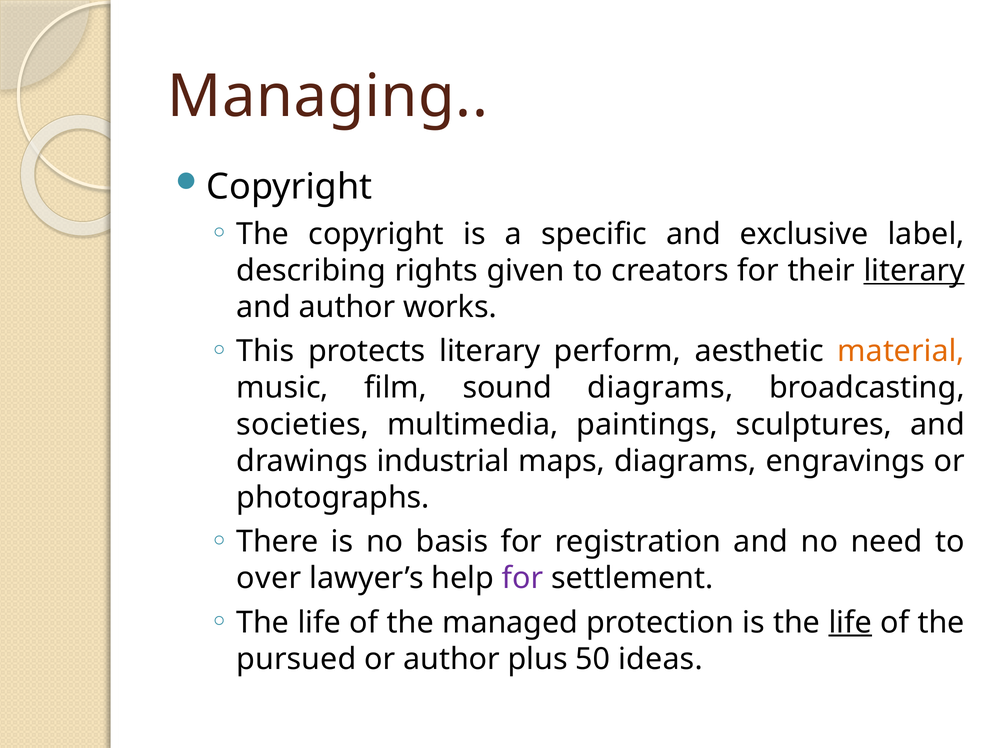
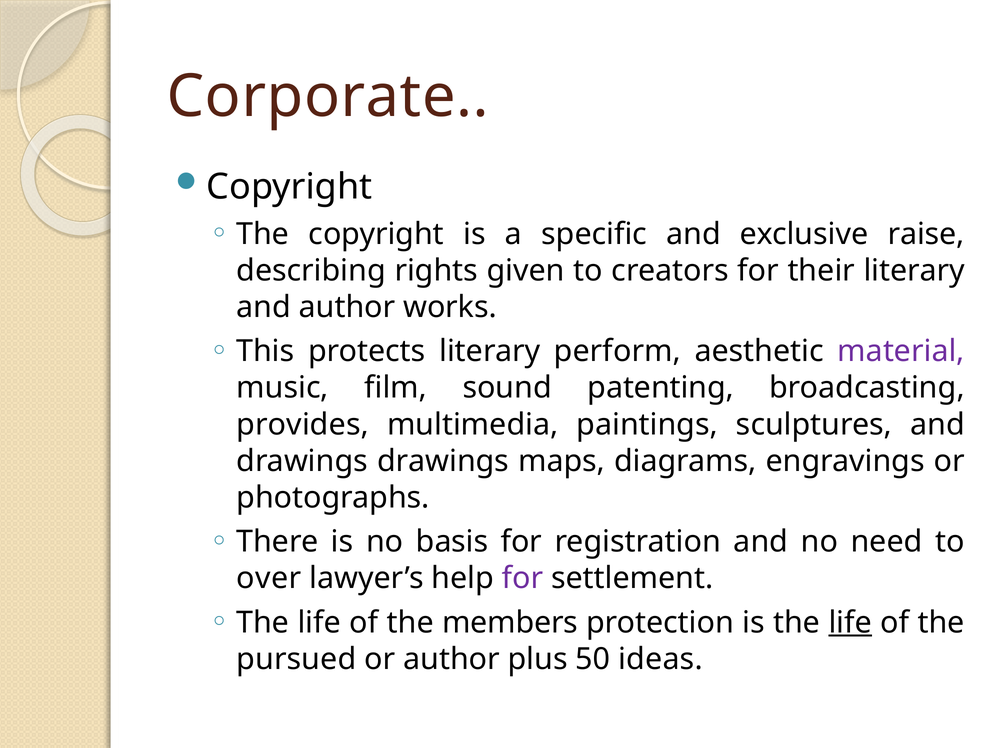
Managing: Managing -> Corporate (328, 97)
label: label -> raise (926, 234)
literary underline: present -> none (914, 271)
material colour: orange -> purple (901, 352)
sound diagrams: diagrams -> patenting (661, 388)
societies: societies -> provides (303, 425)
drawings industrial: industrial -> drawings (443, 461)
managed: managed -> members (510, 623)
